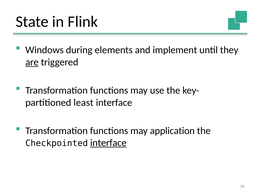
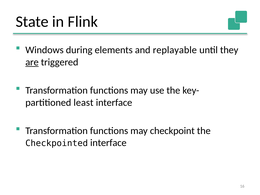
implement: implement -> replayable (175, 50)
application: application -> checkpoint (172, 131)
interface underline: present -> none (108, 143)
